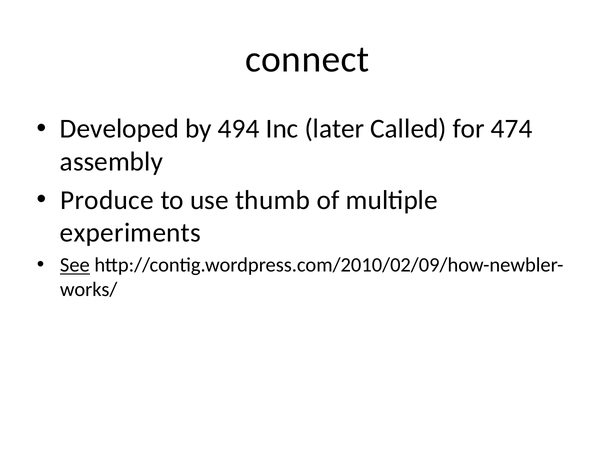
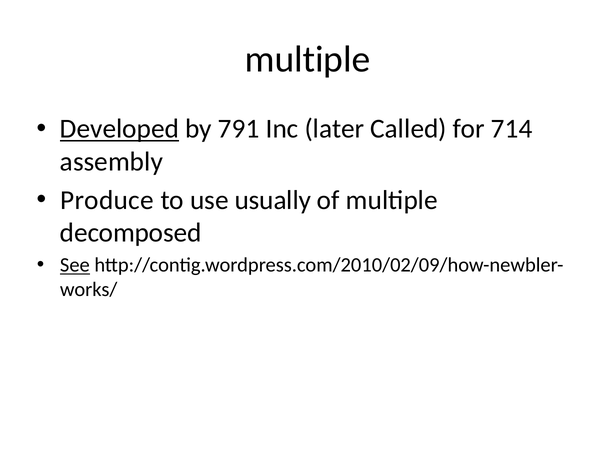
connect: connect -> multiple (307, 60)
Developed underline: none -> present (119, 129)
494: 494 -> 791 (239, 129)
474: 474 -> 714 (512, 129)
thumb: thumb -> usually (273, 200)
experiments: experiments -> decomposed (131, 233)
